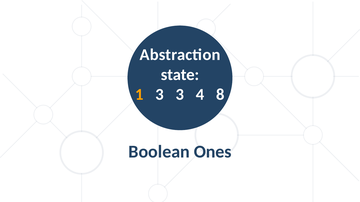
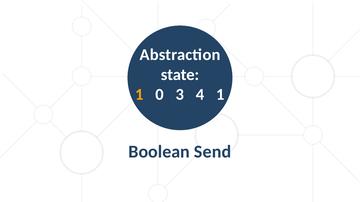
1 3: 3 -> 0 (160, 95)
4 8: 8 -> 1 (220, 95)
Ones: Ones -> Send (213, 152)
